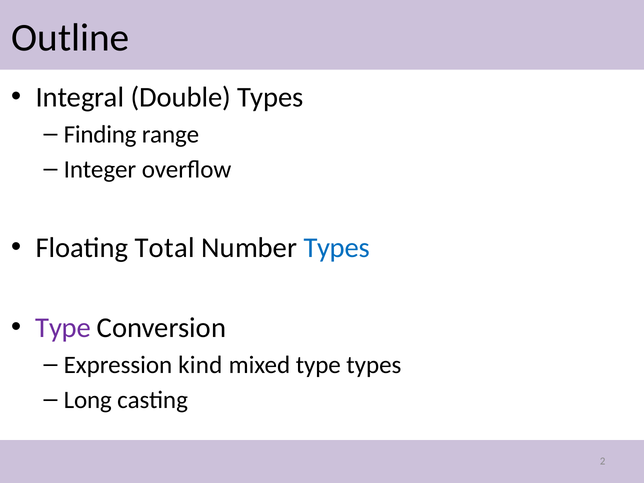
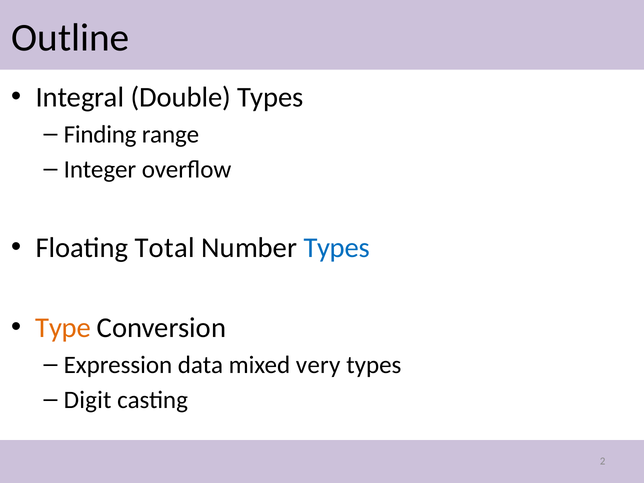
Type colour: purple -> orange (63, 328)
kind: kind -> data (200, 365)
mixed type: type -> very (318, 365)
Long: Long -> Digit (88, 400)
